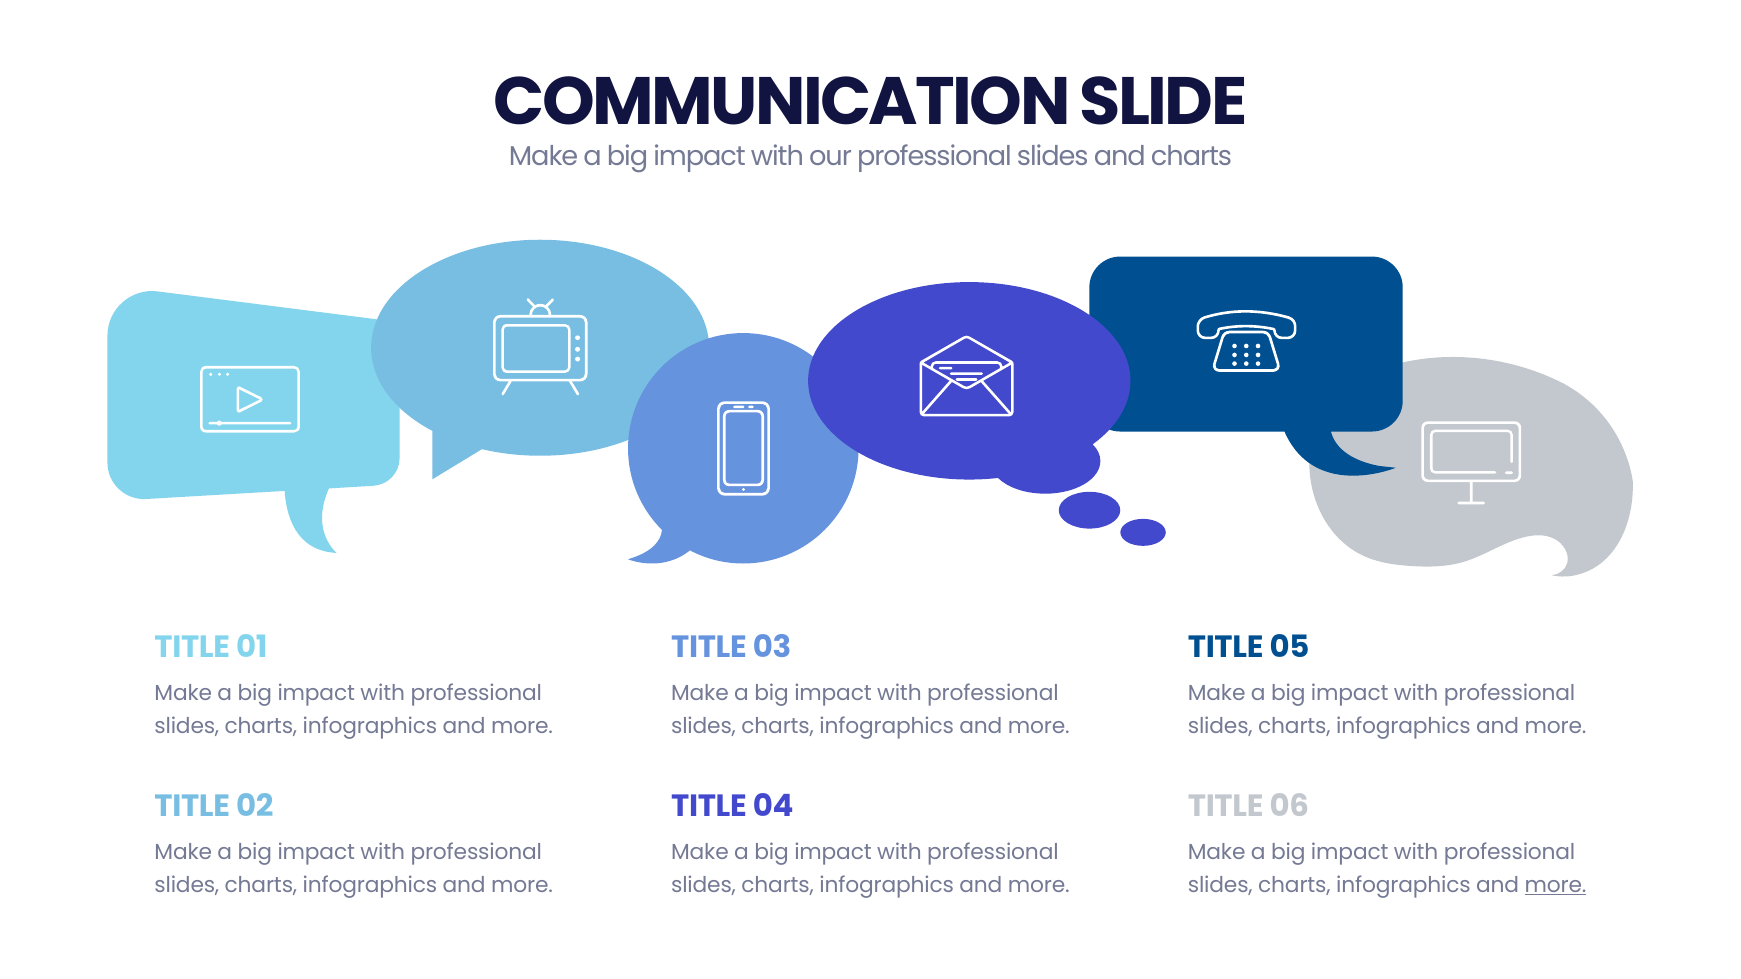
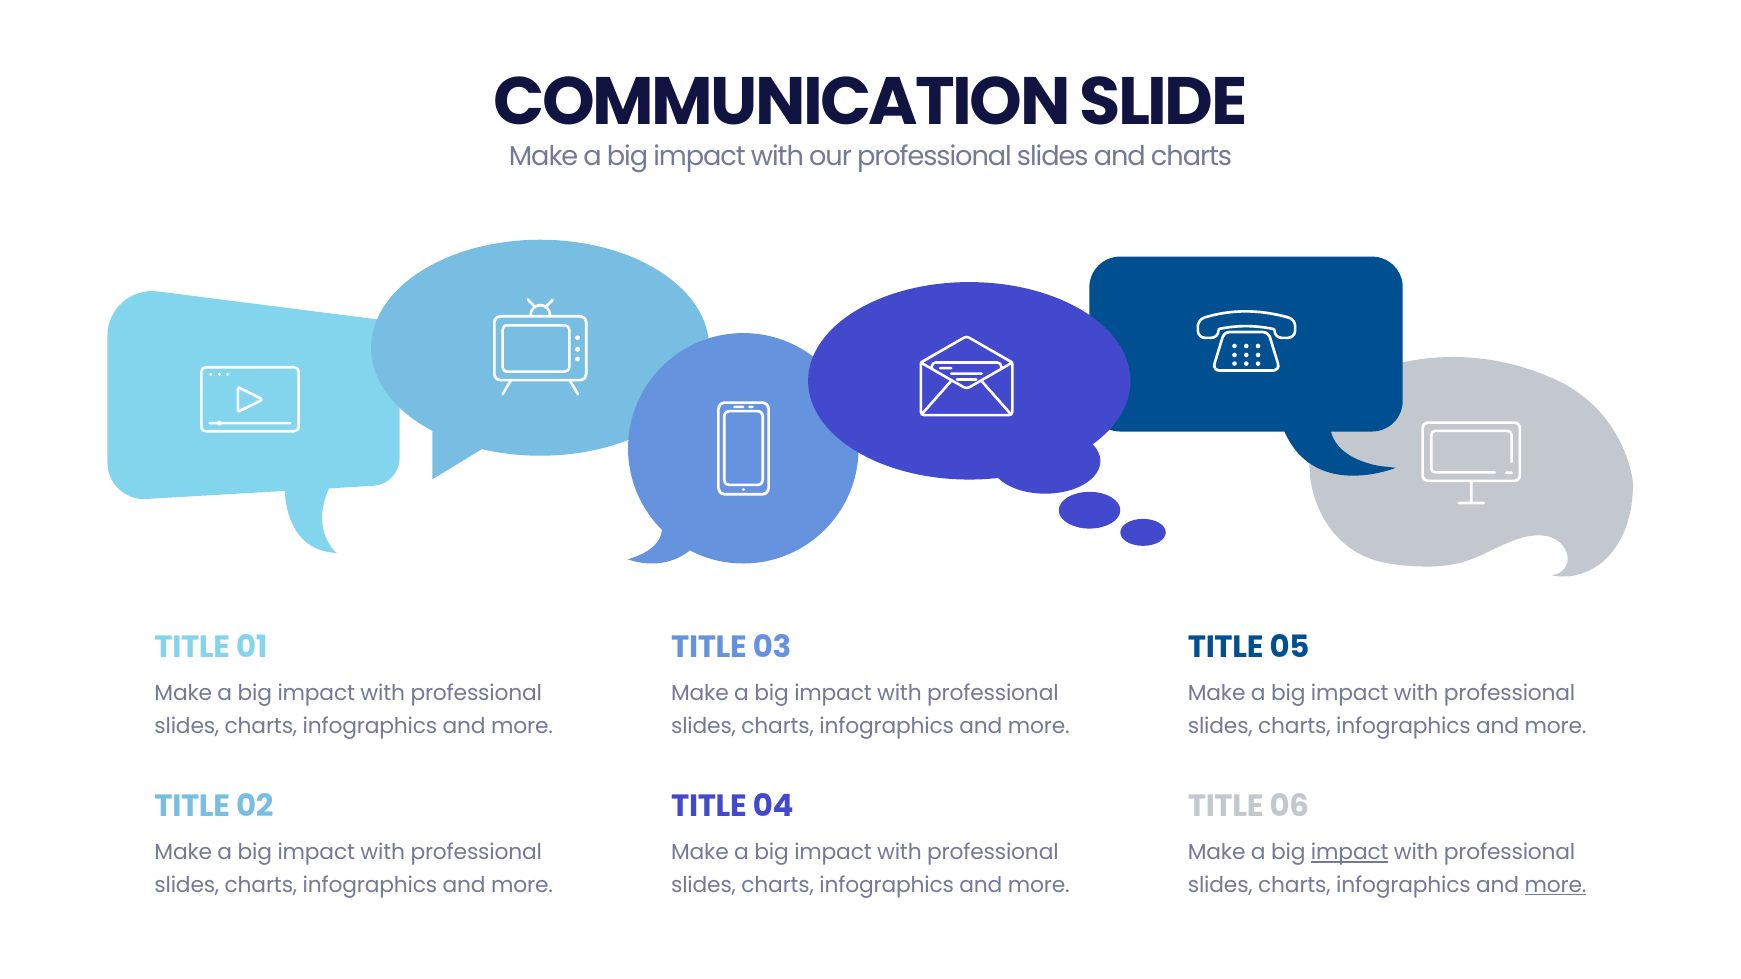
impact underline: none -> present (1350, 853)
